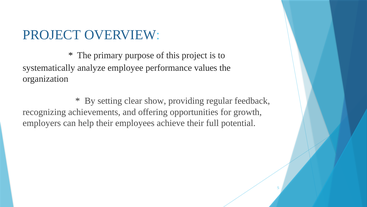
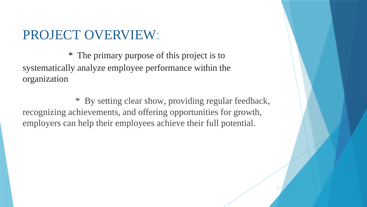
values: values -> within (206, 68)
